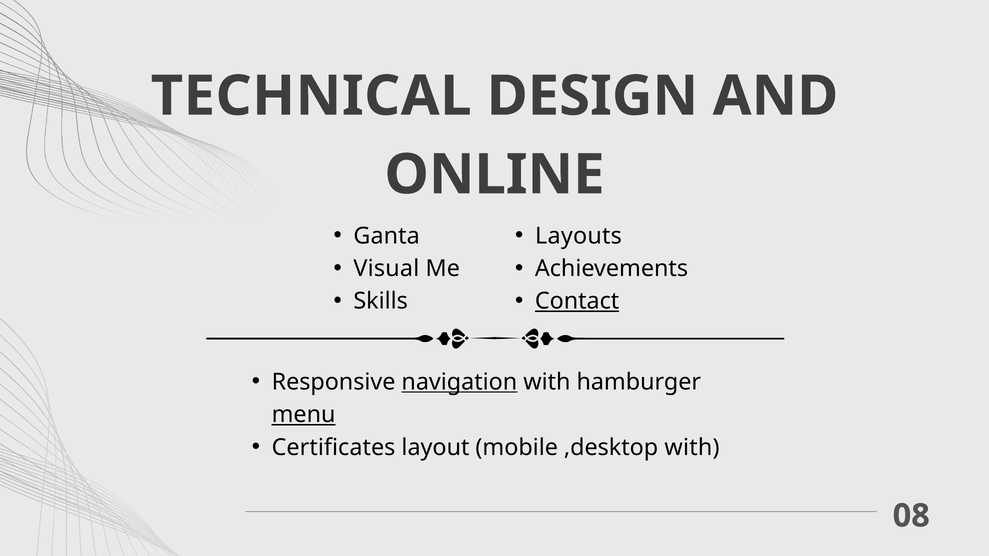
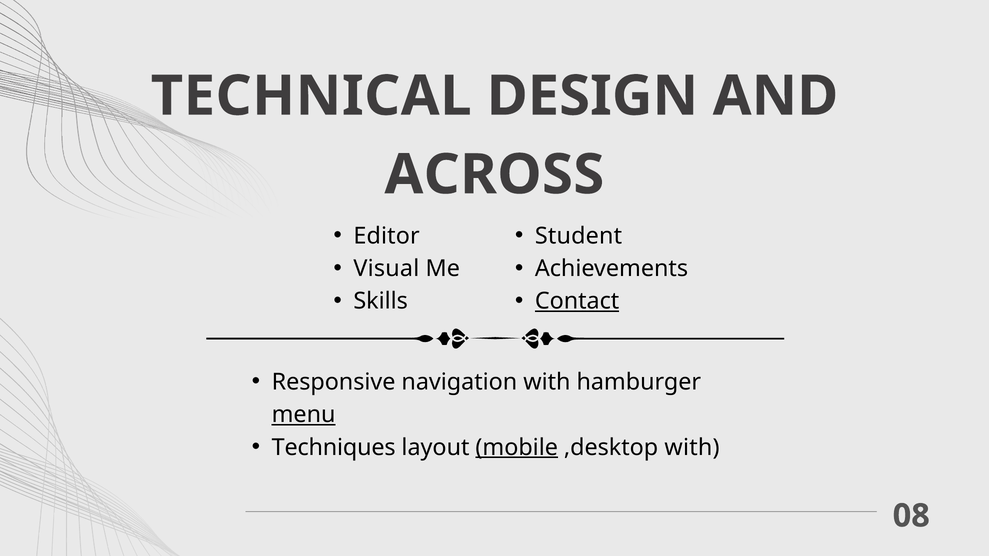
ONLINE: ONLINE -> ACROSS (494, 175)
Ganta: Ganta -> Editor (387, 236)
Layouts: Layouts -> Student (579, 236)
navigation underline: present -> none (459, 382)
Certificates: Certificates -> Techniques (334, 448)
mobile underline: none -> present (517, 448)
